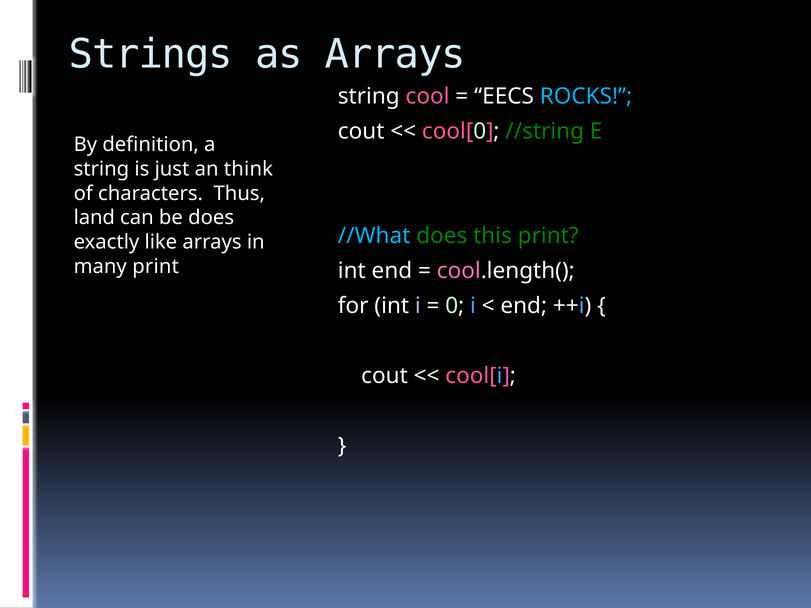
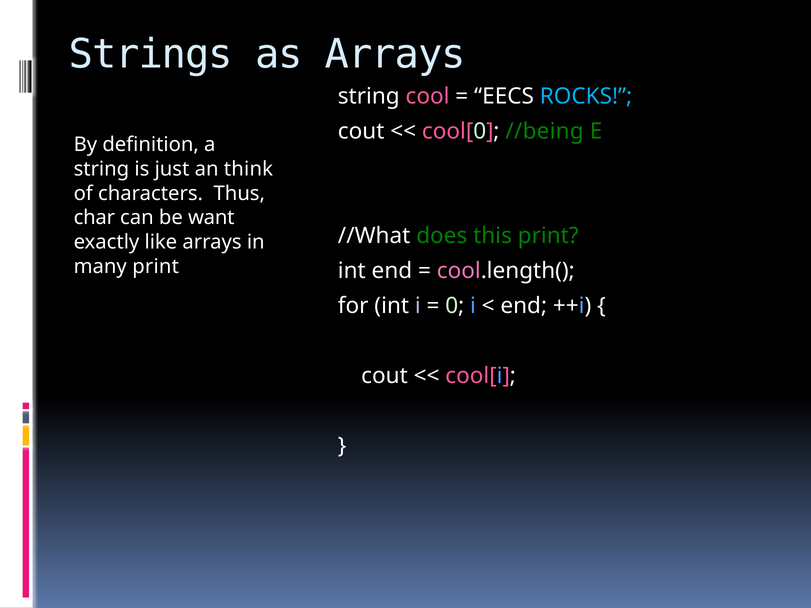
//string: //string -> //being (545, 131)
land: land -> char (94, 218)
be does: does -> want (211, 218)
//What colour: light blue -> white (374, 236)
